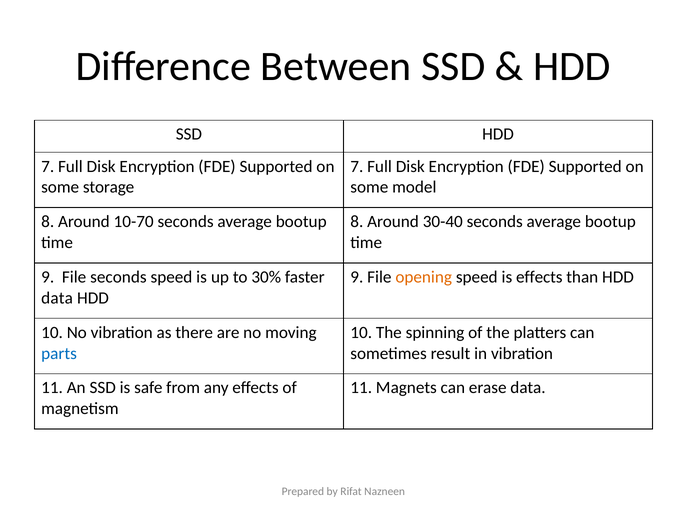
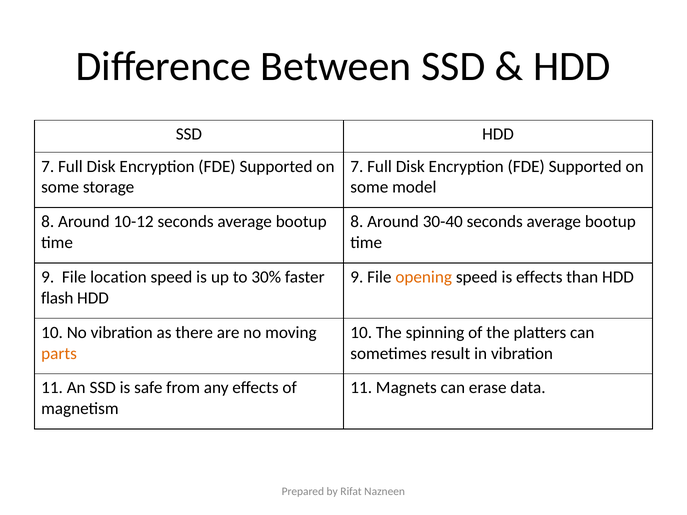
10-70: 10-70 -> 10-12 (134, 222)
File seconds: seconds -> location (118, 277)
data: data -> flash (57, 298)
parts colour: blue -> orange (59, 354)
